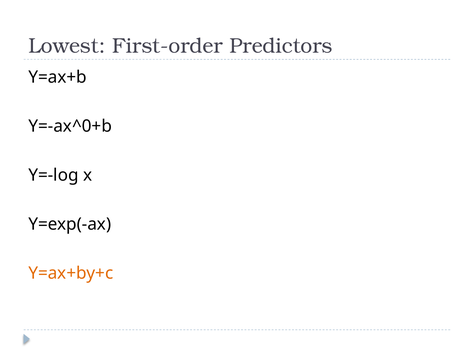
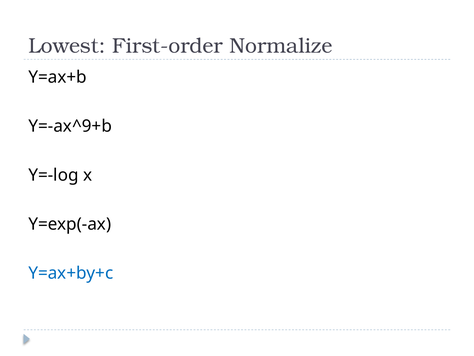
Predictors: Predictors -> Normalize (281, 46)
Y=-ax^0+b: Y=-ax^0+b -> Y=-ax^9+b (70, 126)
Y=ax+by+c colour: orange -> blue (71, 273)
